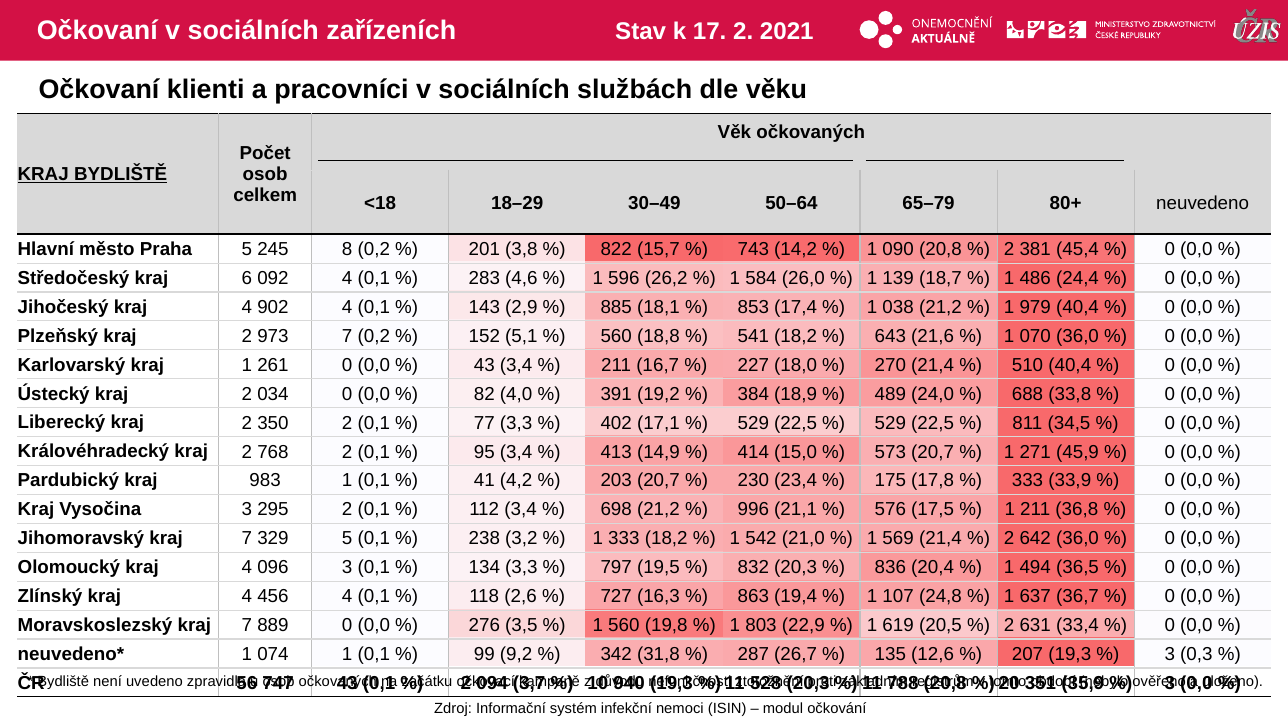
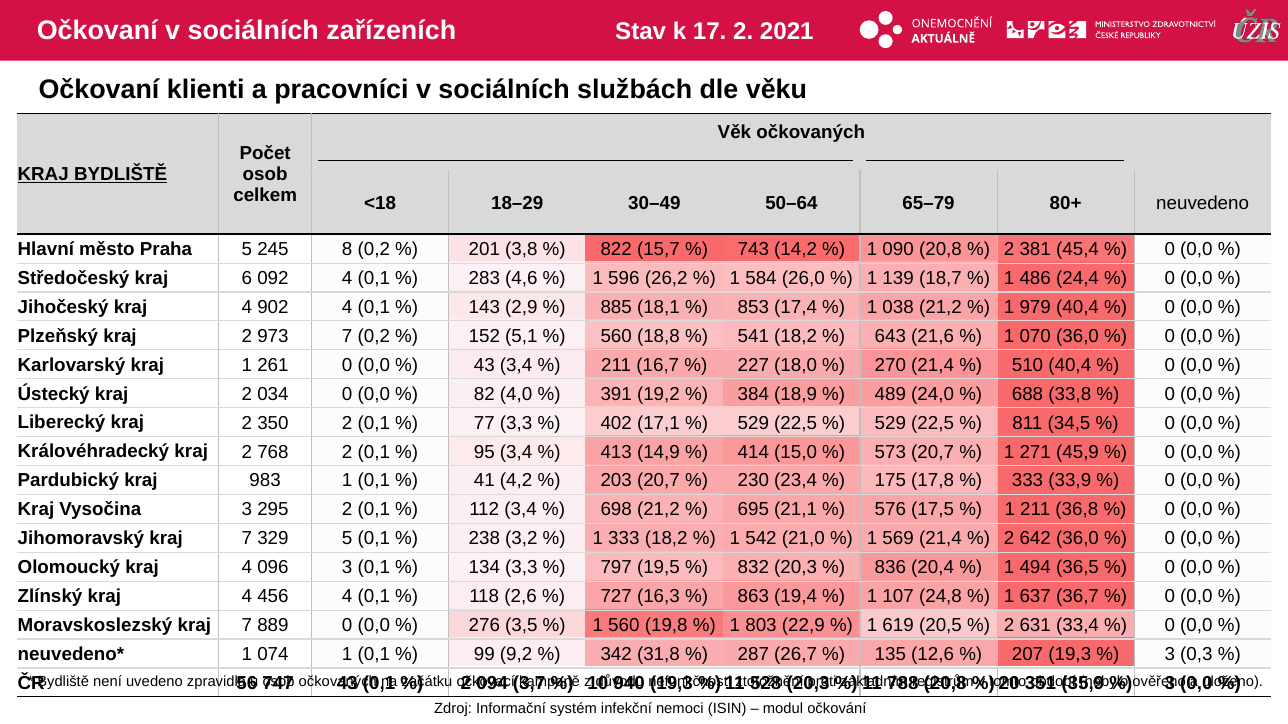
996: 996 -> 695 (753, 510)
